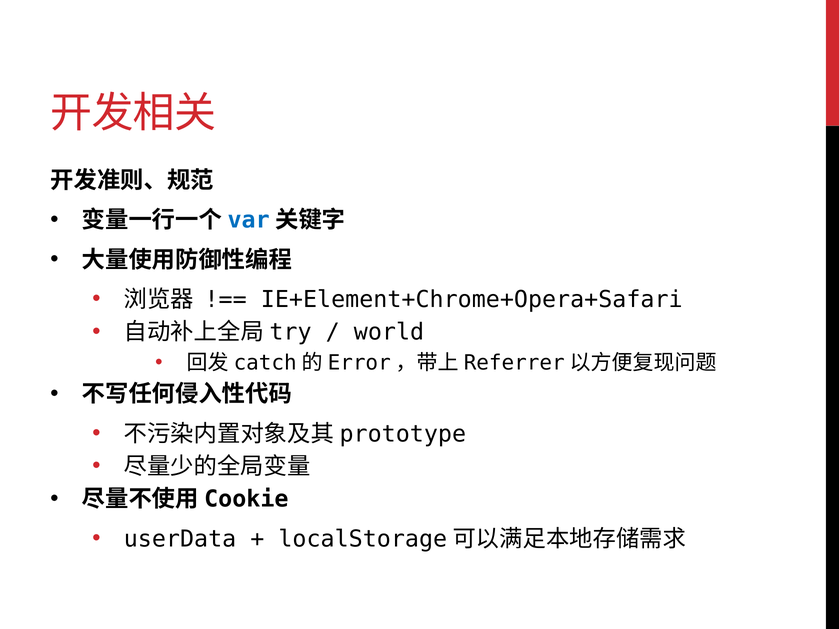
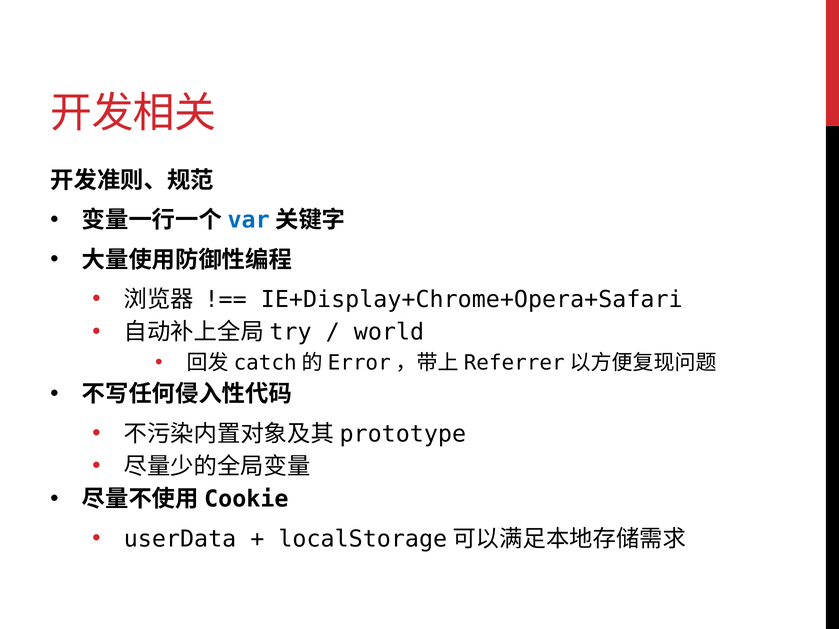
IE+Element+Chrome+Opera+Safari: IE+Element+Chrome+Opera+Safari -> IE+Display+Chrome+Opera+Safari (472, 300)
